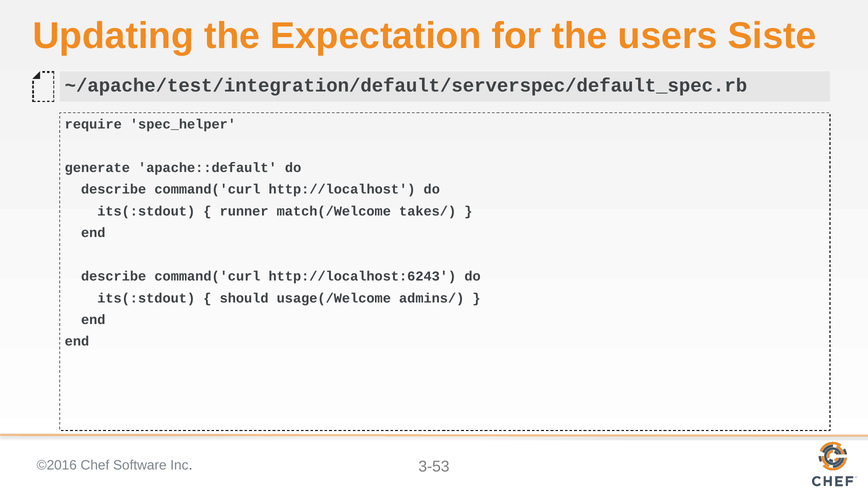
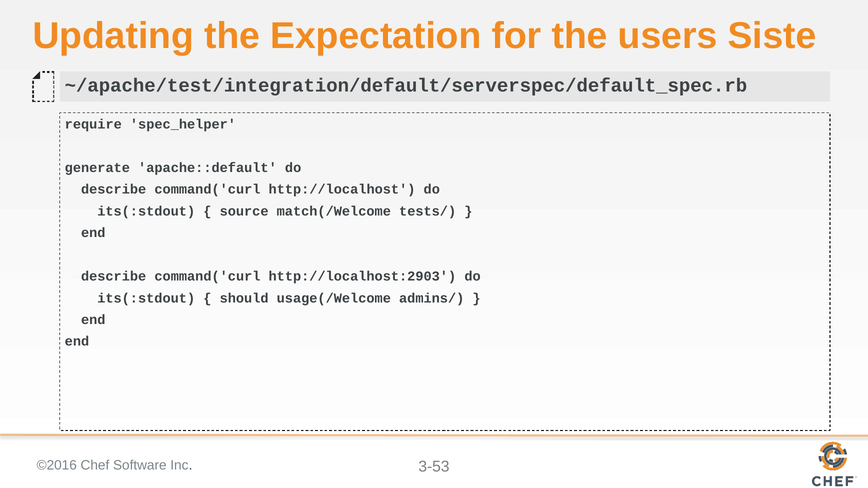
runner: runner -> source (244, 211)
takes/: takes/ -> tests/ (428, 211)
http://localhost:6243: http://localhost:6243 -> http://localhost:2903 (362, 276)
